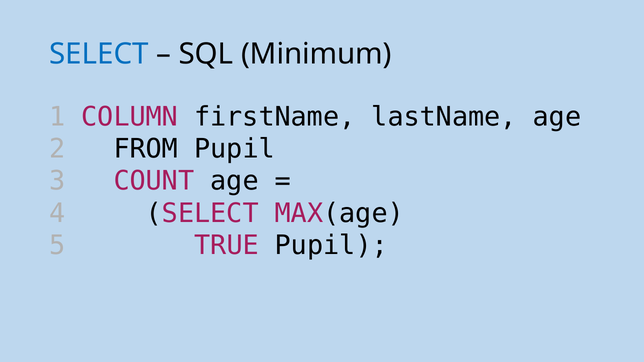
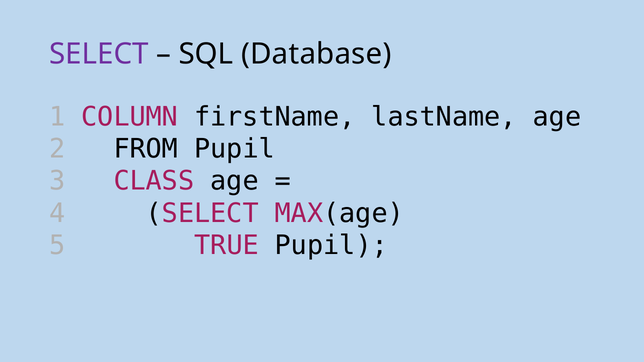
SELECT colour: blue -> purple (99, 54)
Minimum: Minimum -> Database (316, 54)
COUNT: COUNT -> CLASS (154, 181)
